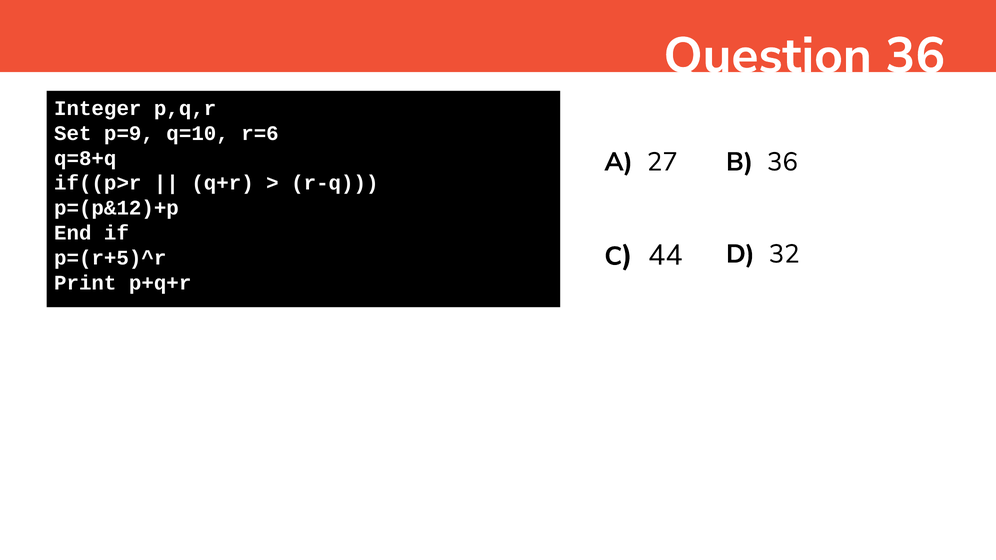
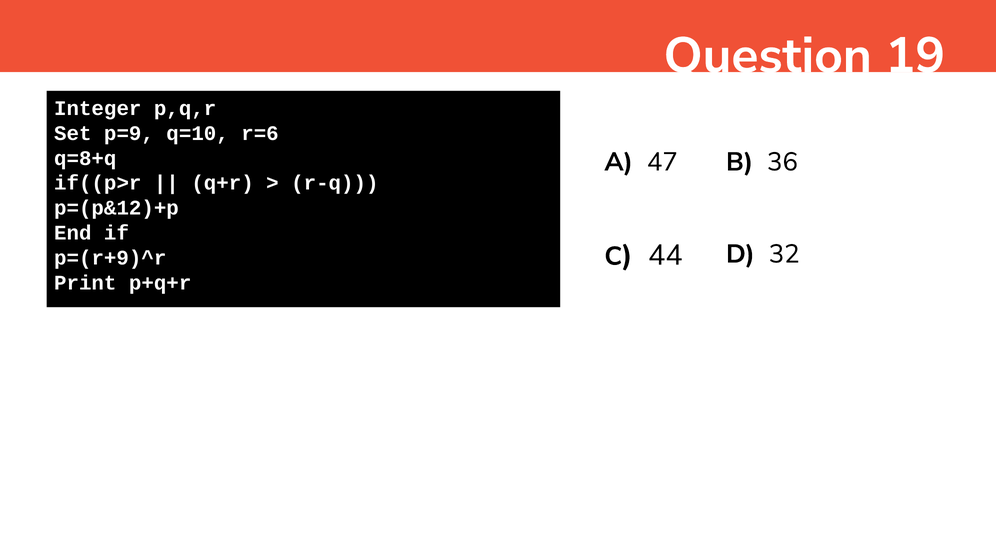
Question 36: 36 -> 19 (915, 56)
27: 27 -> 47 (662, 162)
p=(r+5)^r: p=(r+5)^r -> p=(r+9)^r (110, 258)
